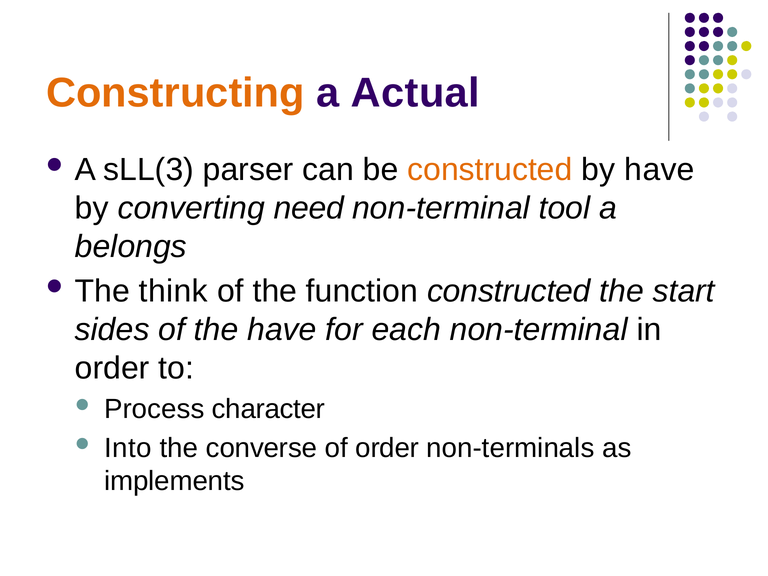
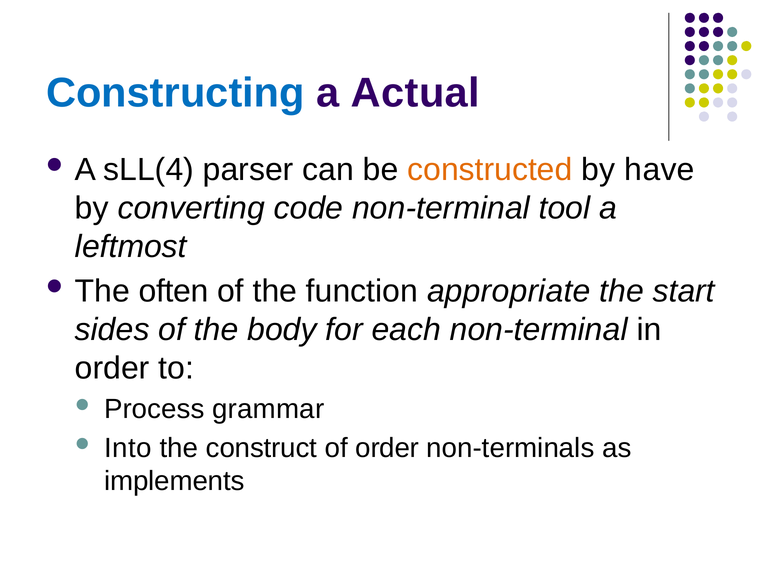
Constructing colour: orange -> blue (175, 93)
sLL(3: sLL(3 -> sLL(4 (149, 170)
need: need -> code (309, 208)
belongs: belongs -> leftmost (131, 246)
think: think -> often (174, 291)
function constructed: constructed -> appropriate (509, 291)
the have: have -> body (282, 330)
character: character -> grammar (268, 409)
converse: converse -> construct (262, 448)
